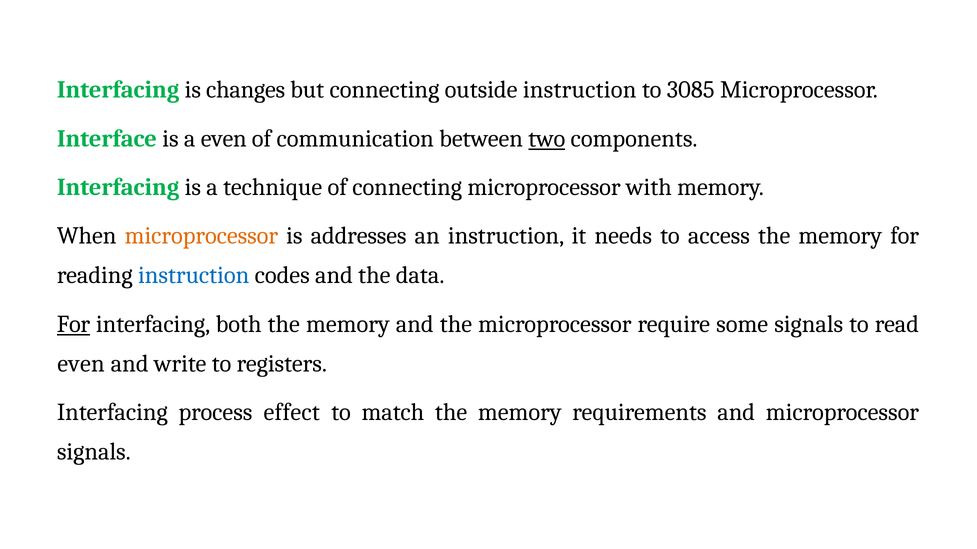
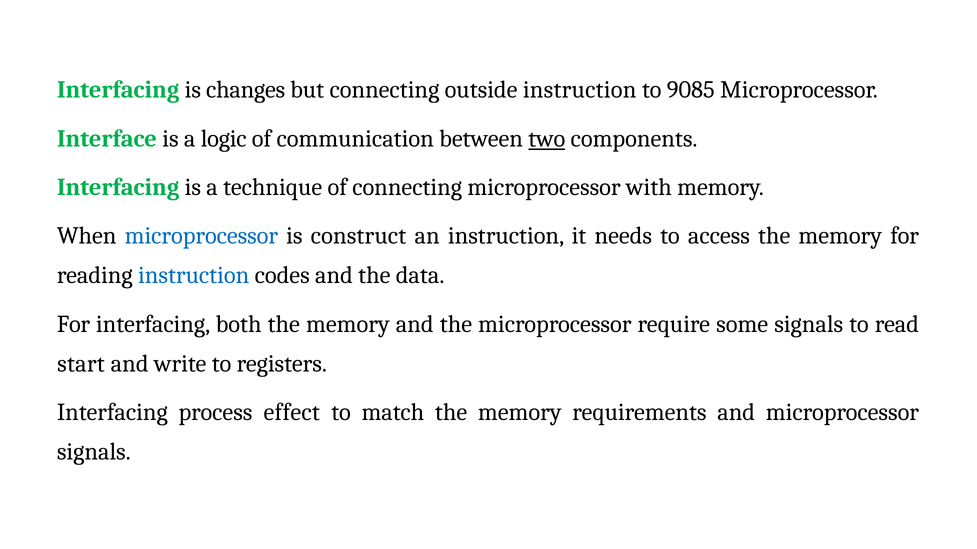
3085: 3085 -> 9085 (691, 90)
a even: even -> logic (224, 139)
microprocessor colour: orange -> blue (201, 236)
addresses: addresses -> construct (358, 236)
For underline: present -> none (73, 324)
even: even -> start (81, 364)
